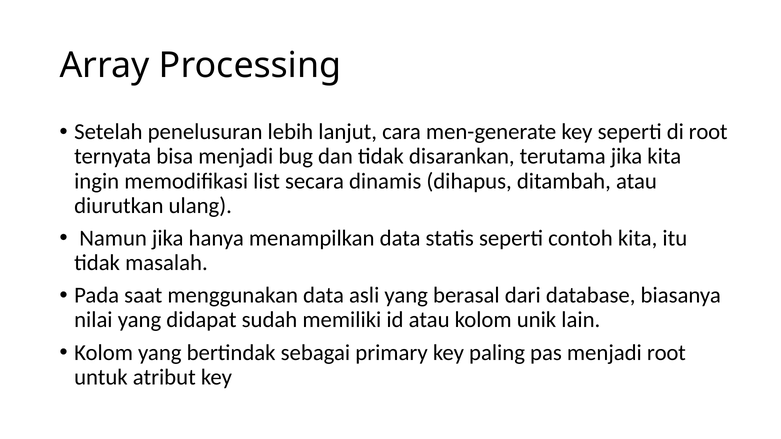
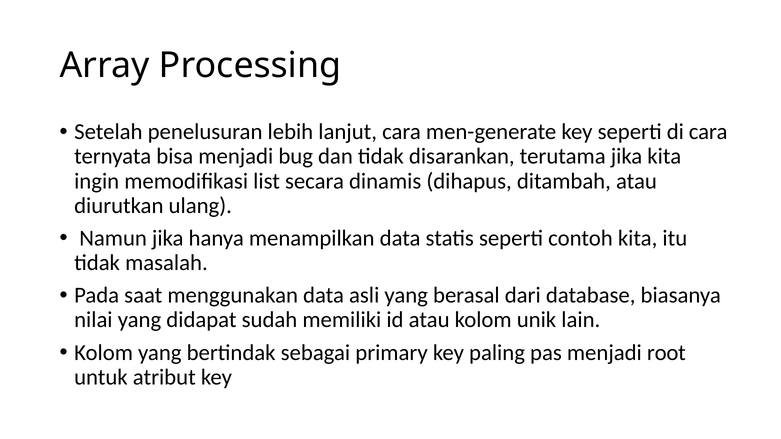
di root: root -> cara (708, 132)
